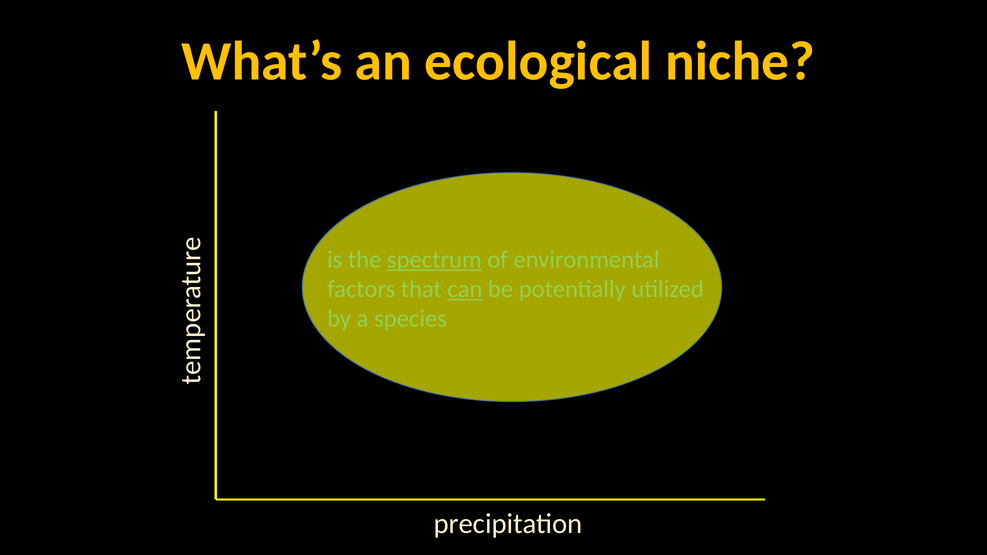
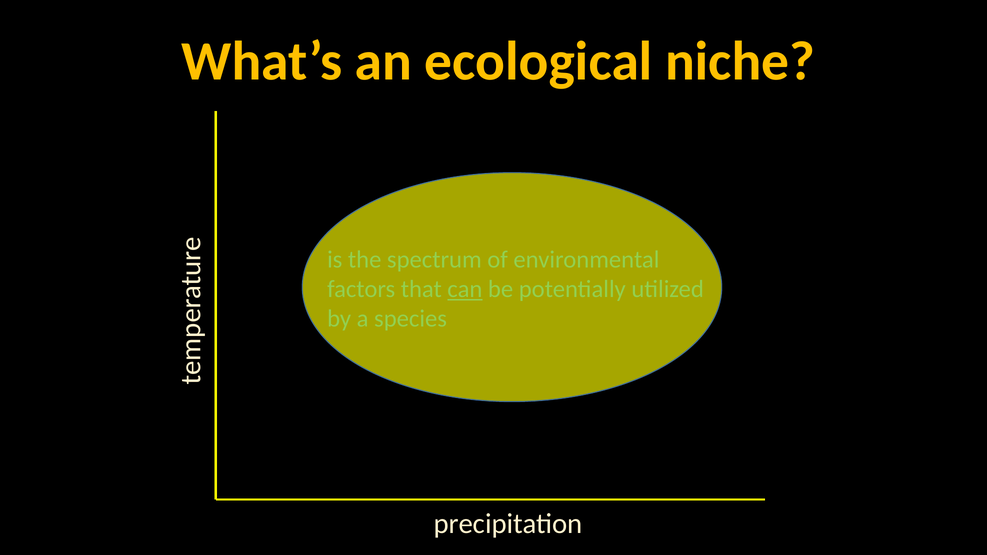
spectrum underline: present -> none (434, 260)
